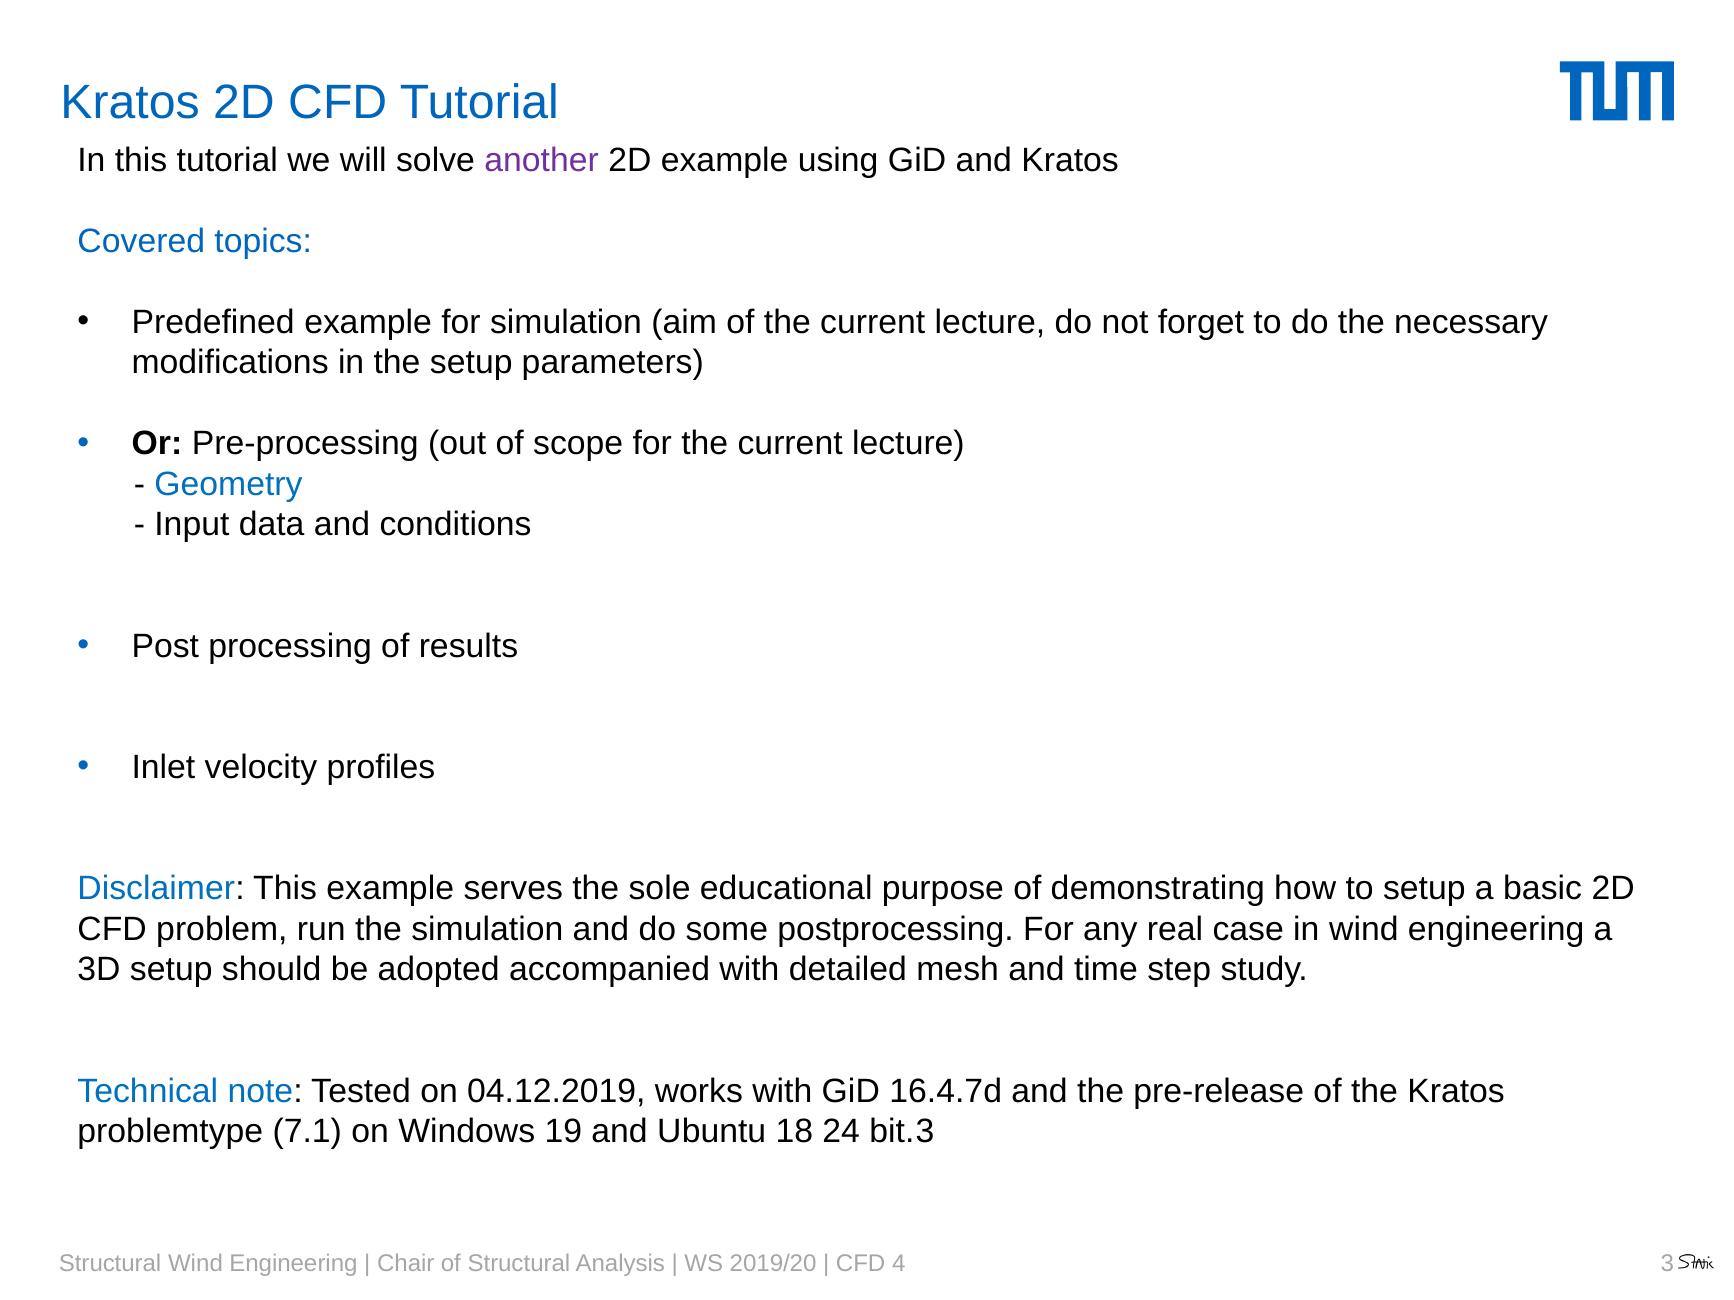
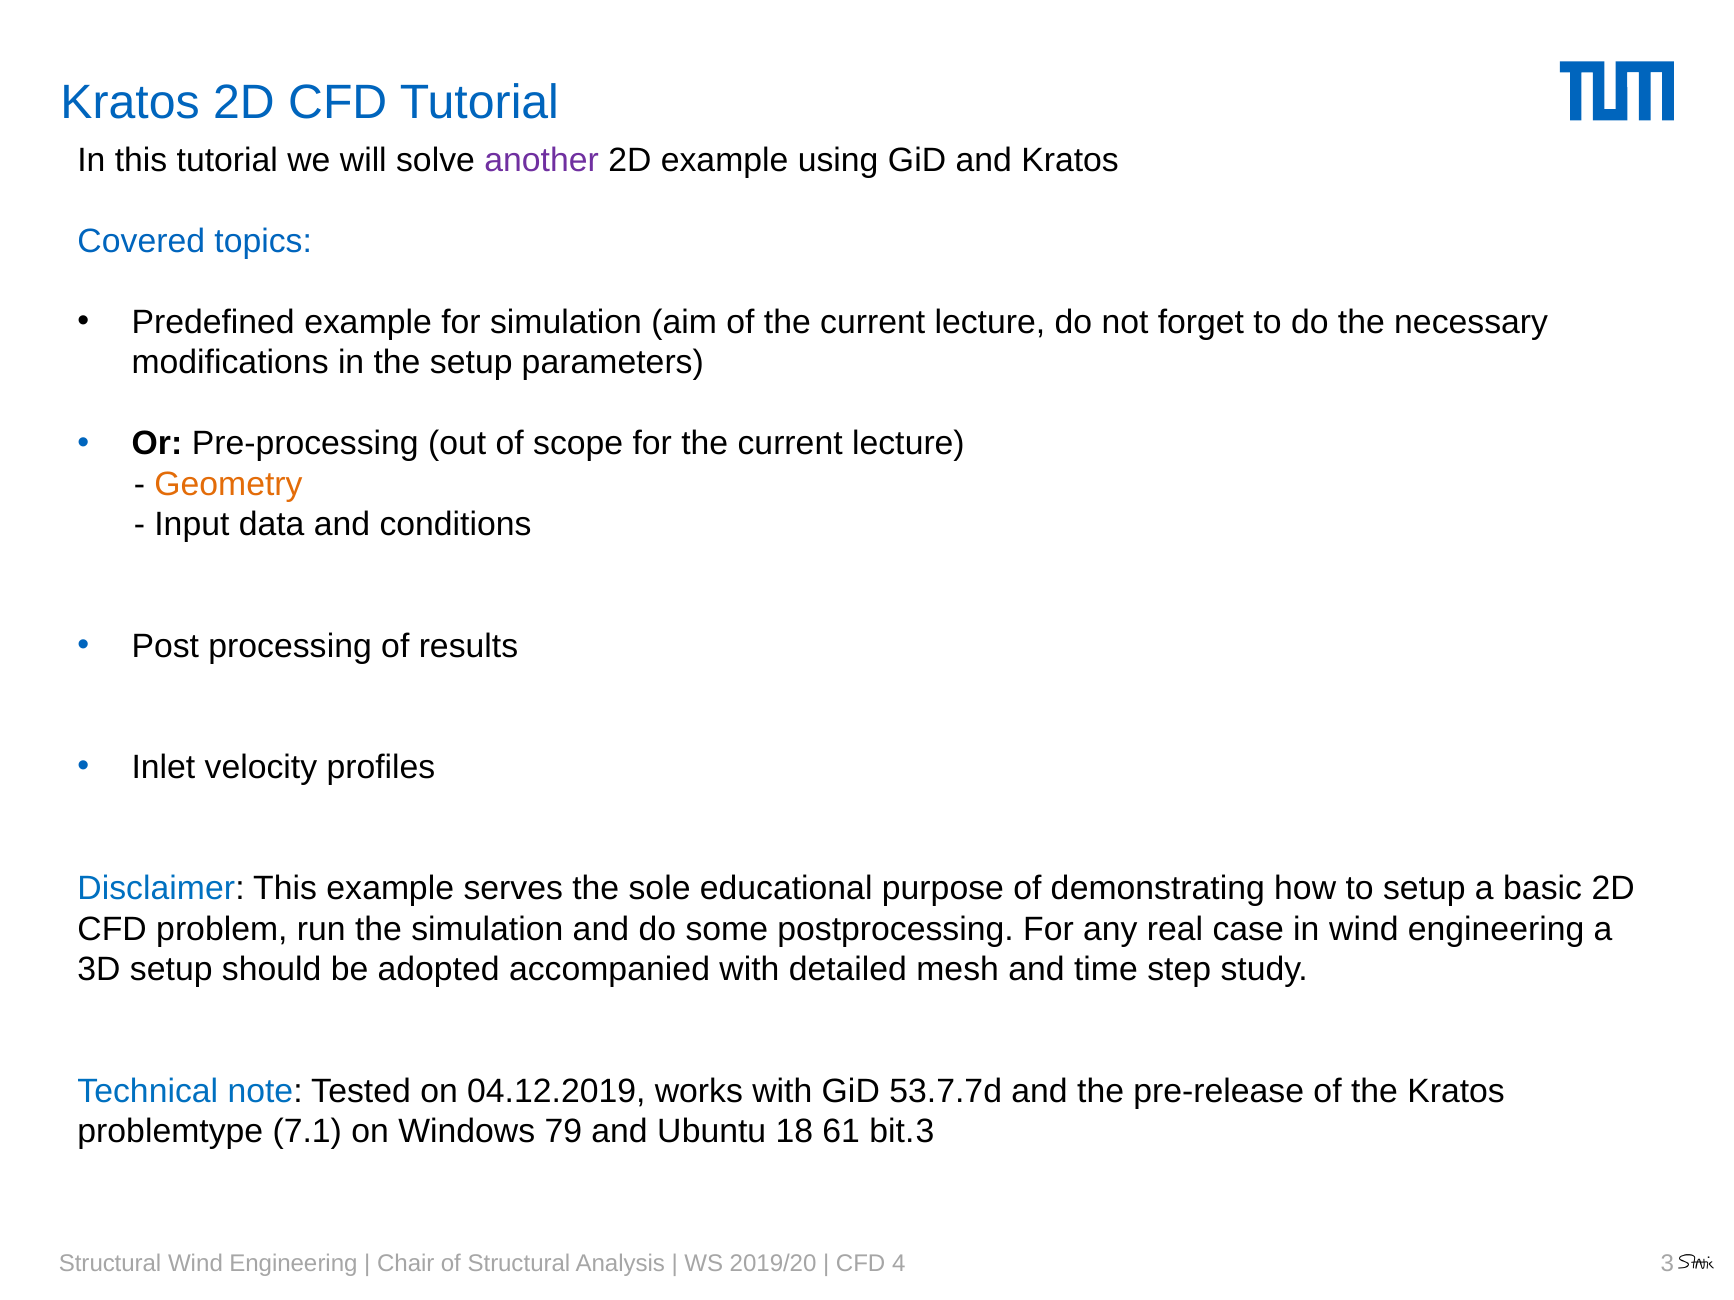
Geometry colour: blue -> orange (228, 484)
16.4.7d: 16.4.7d -> 53.7.7d (946, 1092)
19: 19 -> 79 (563, 1132)
24: 24 -> 61 (841, 1132)
